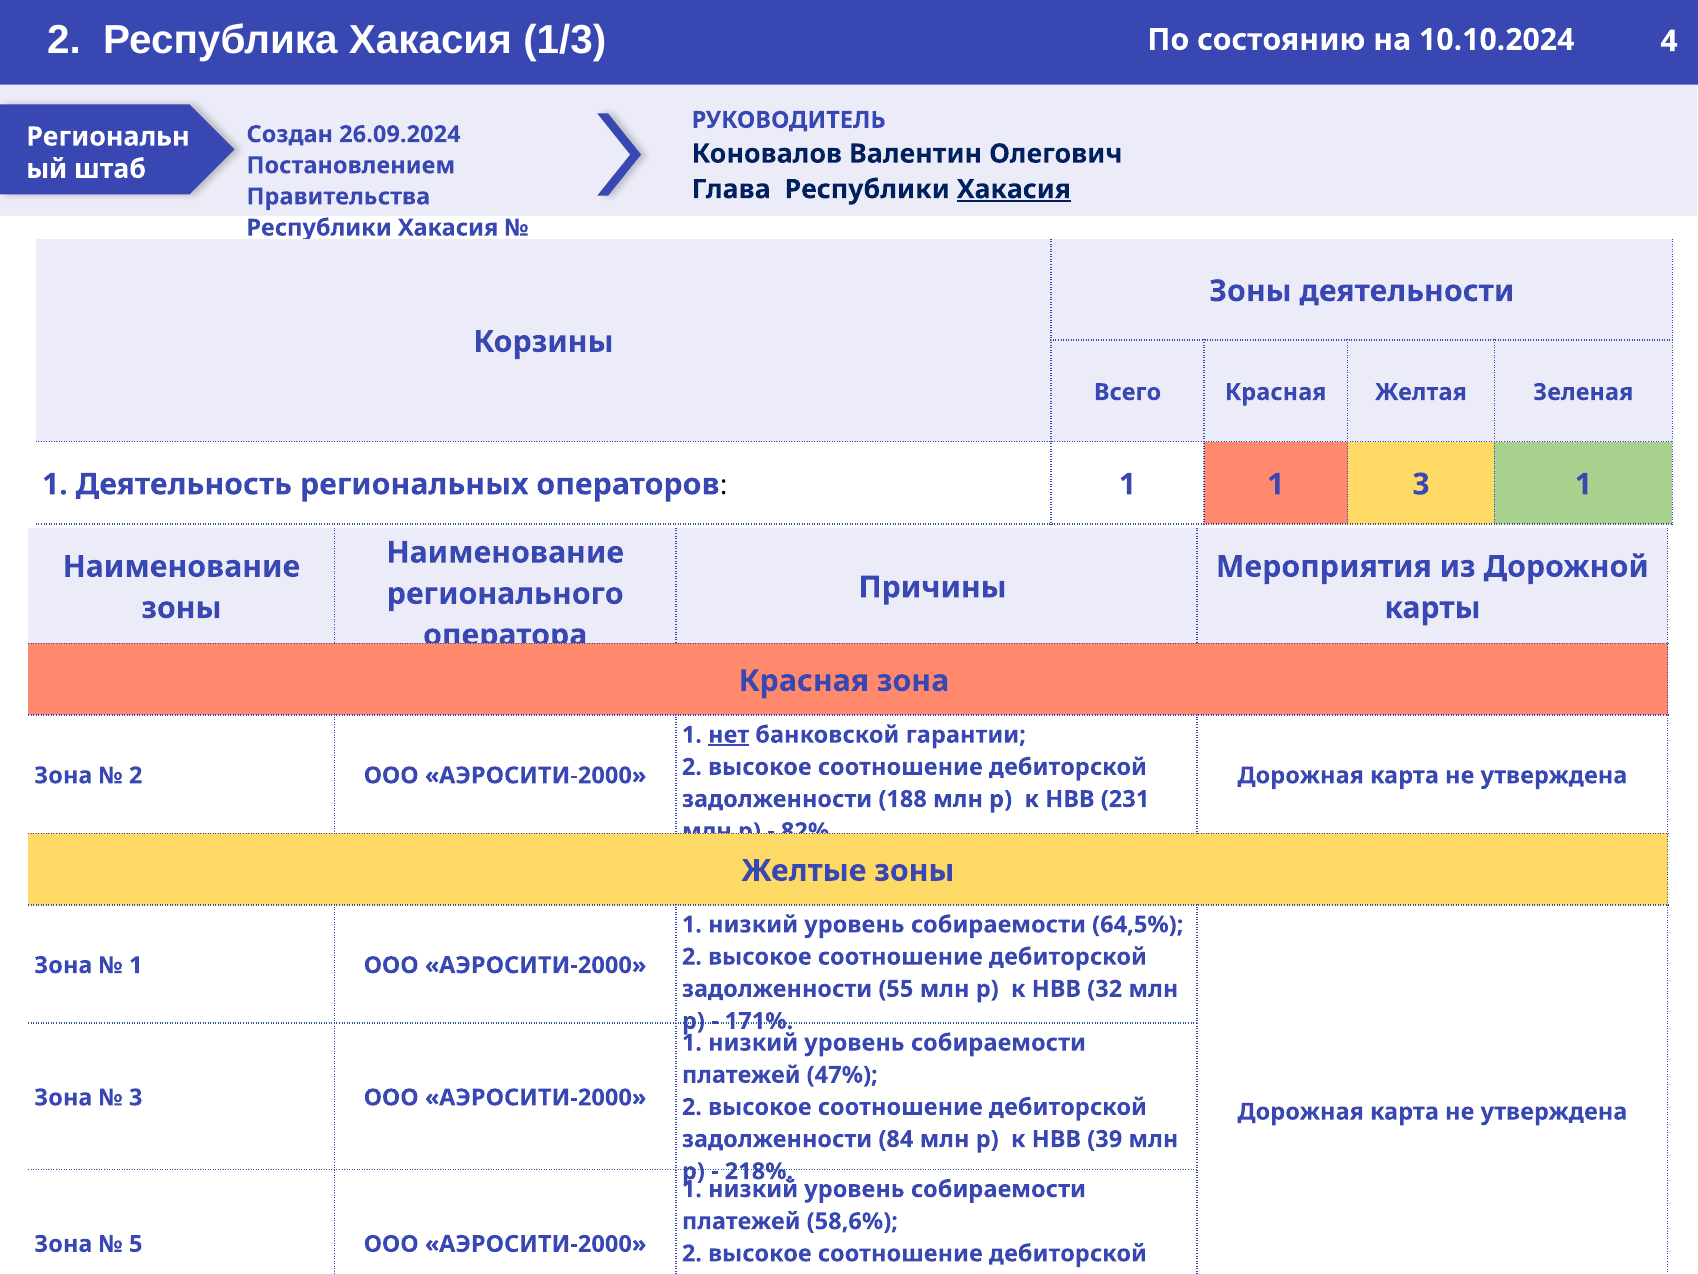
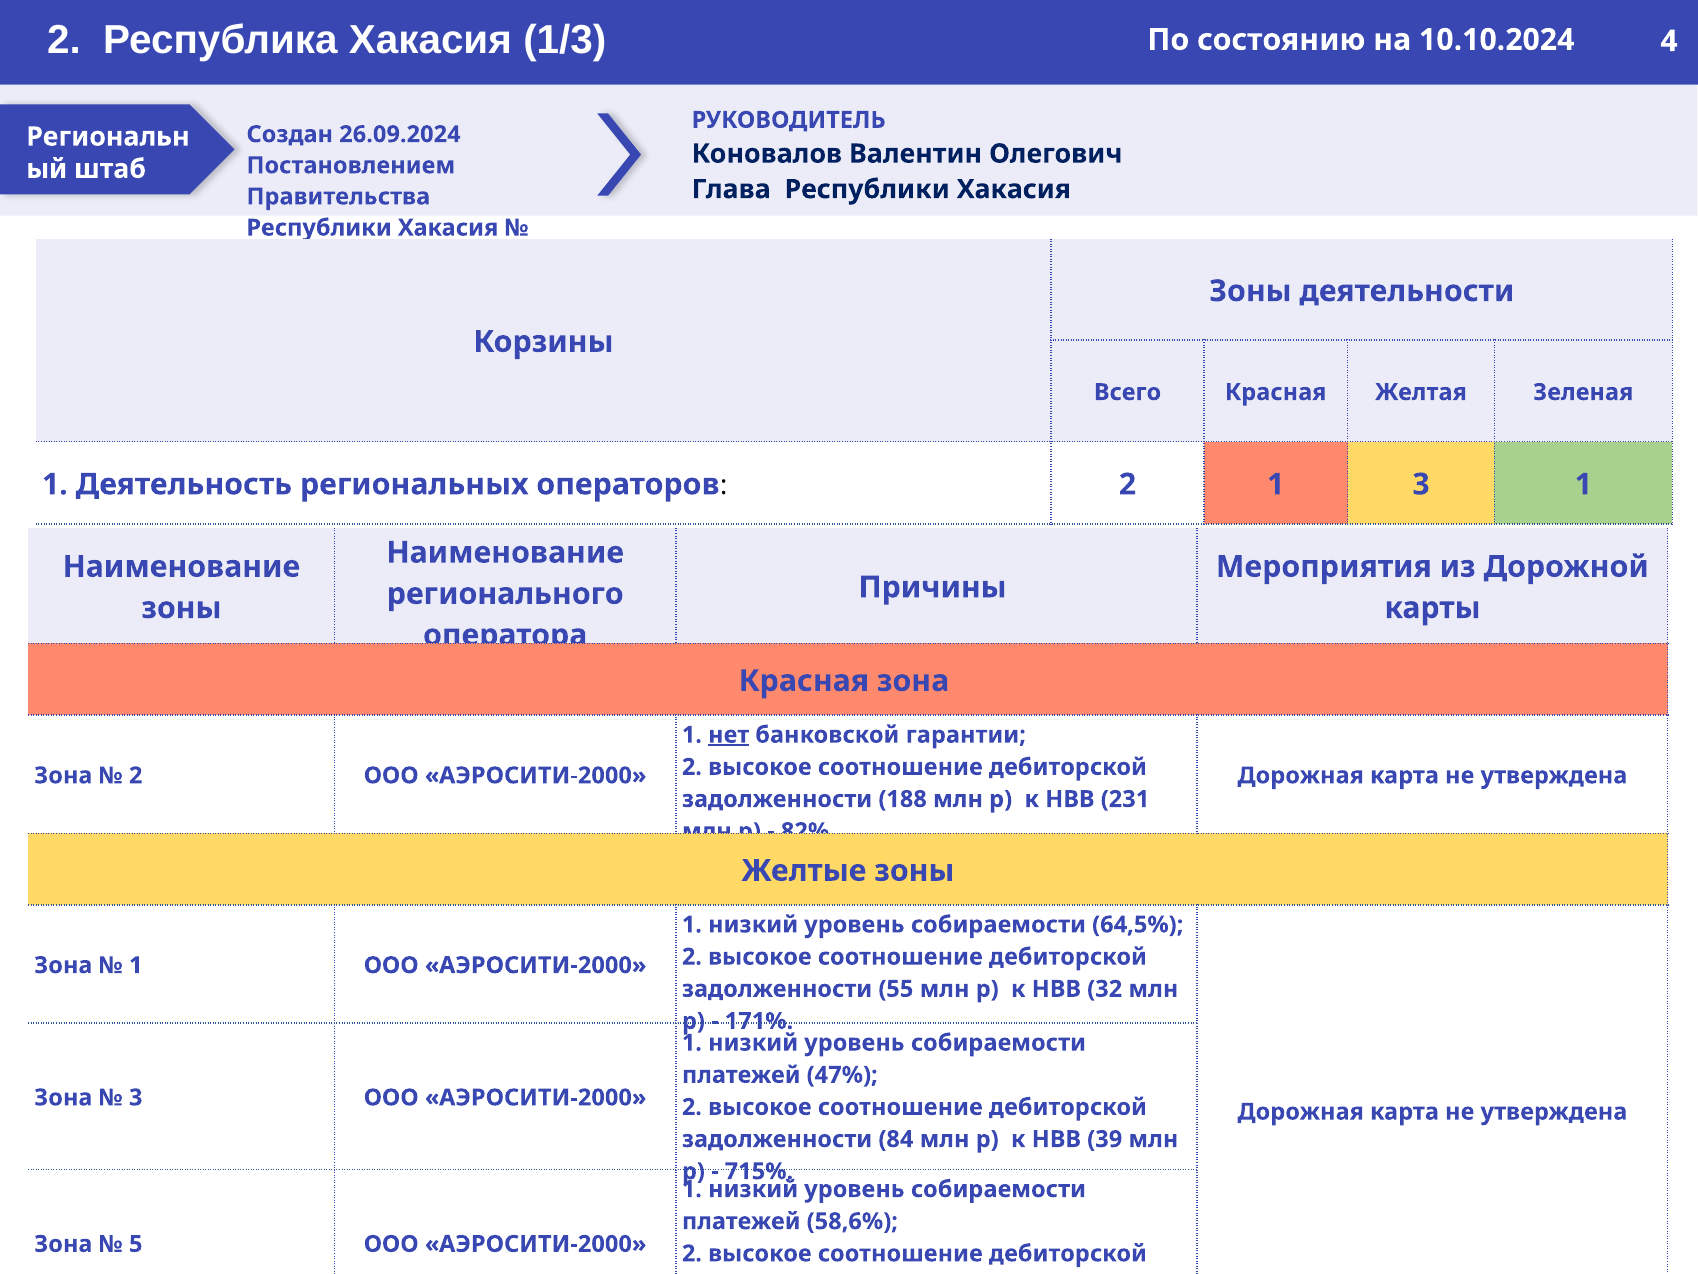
Хакасия underline: present -> none (1014, 189)
операторов 1: 1 -> 2 (1128, 484)
218%: 218% -> 715% (759, 1171)
